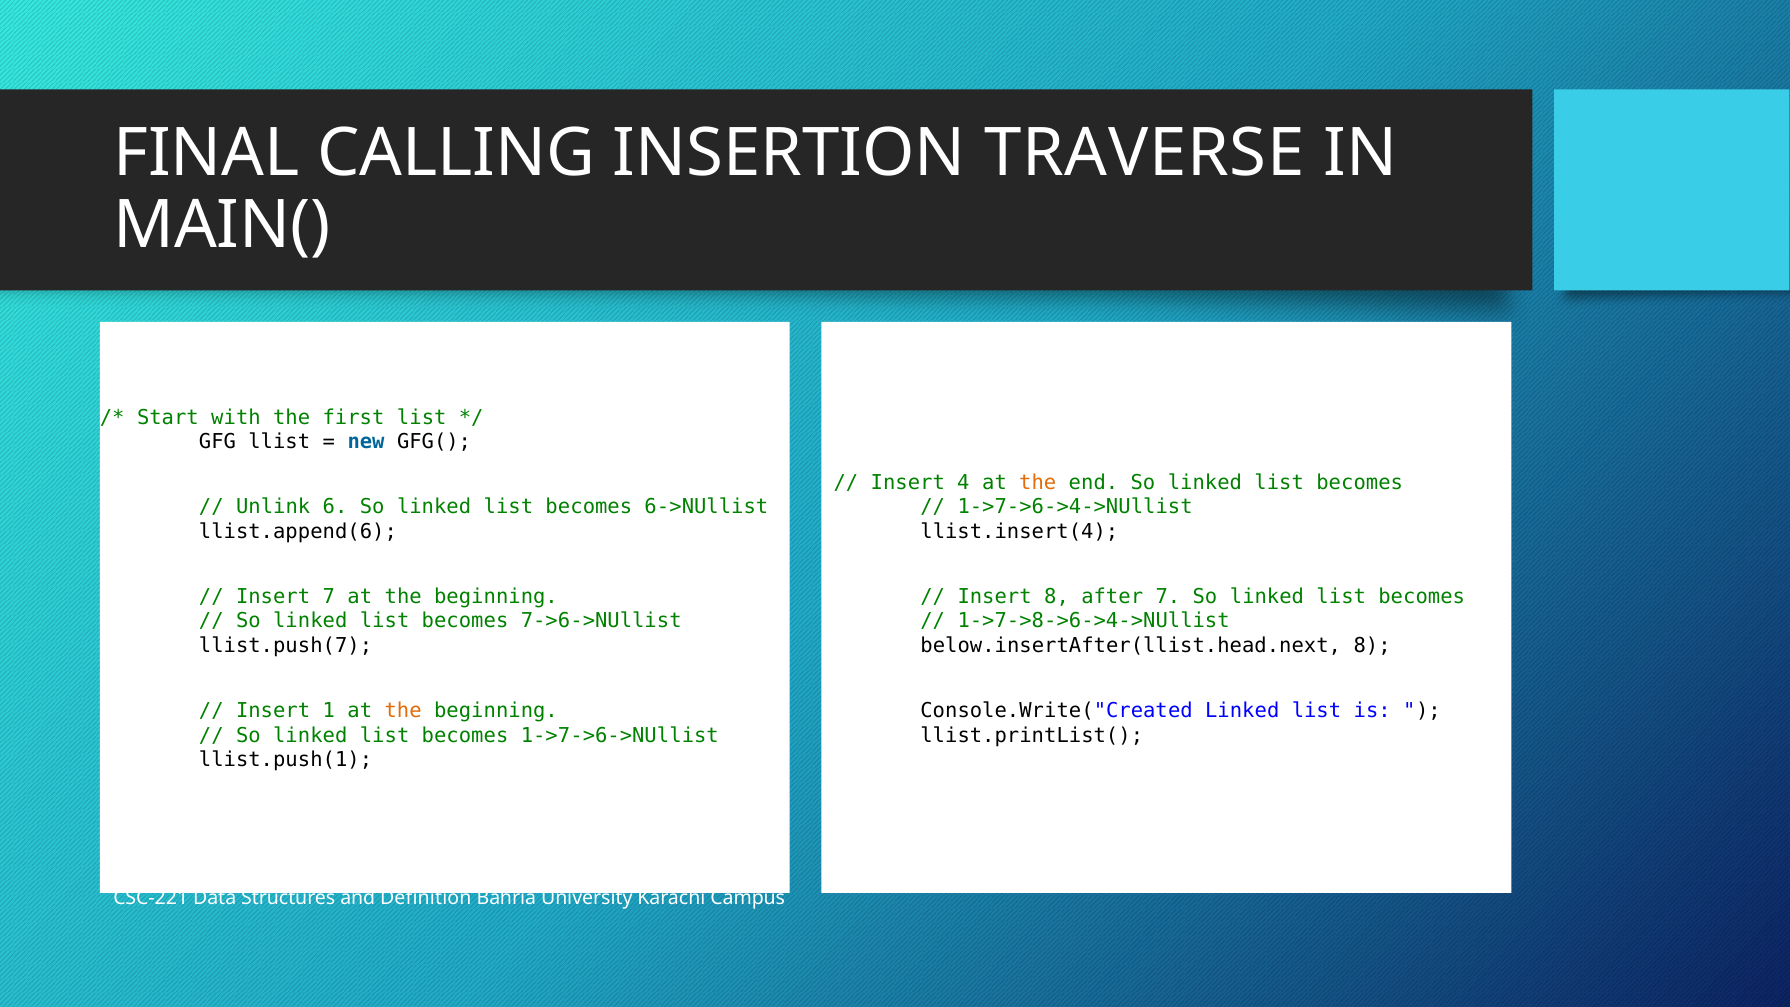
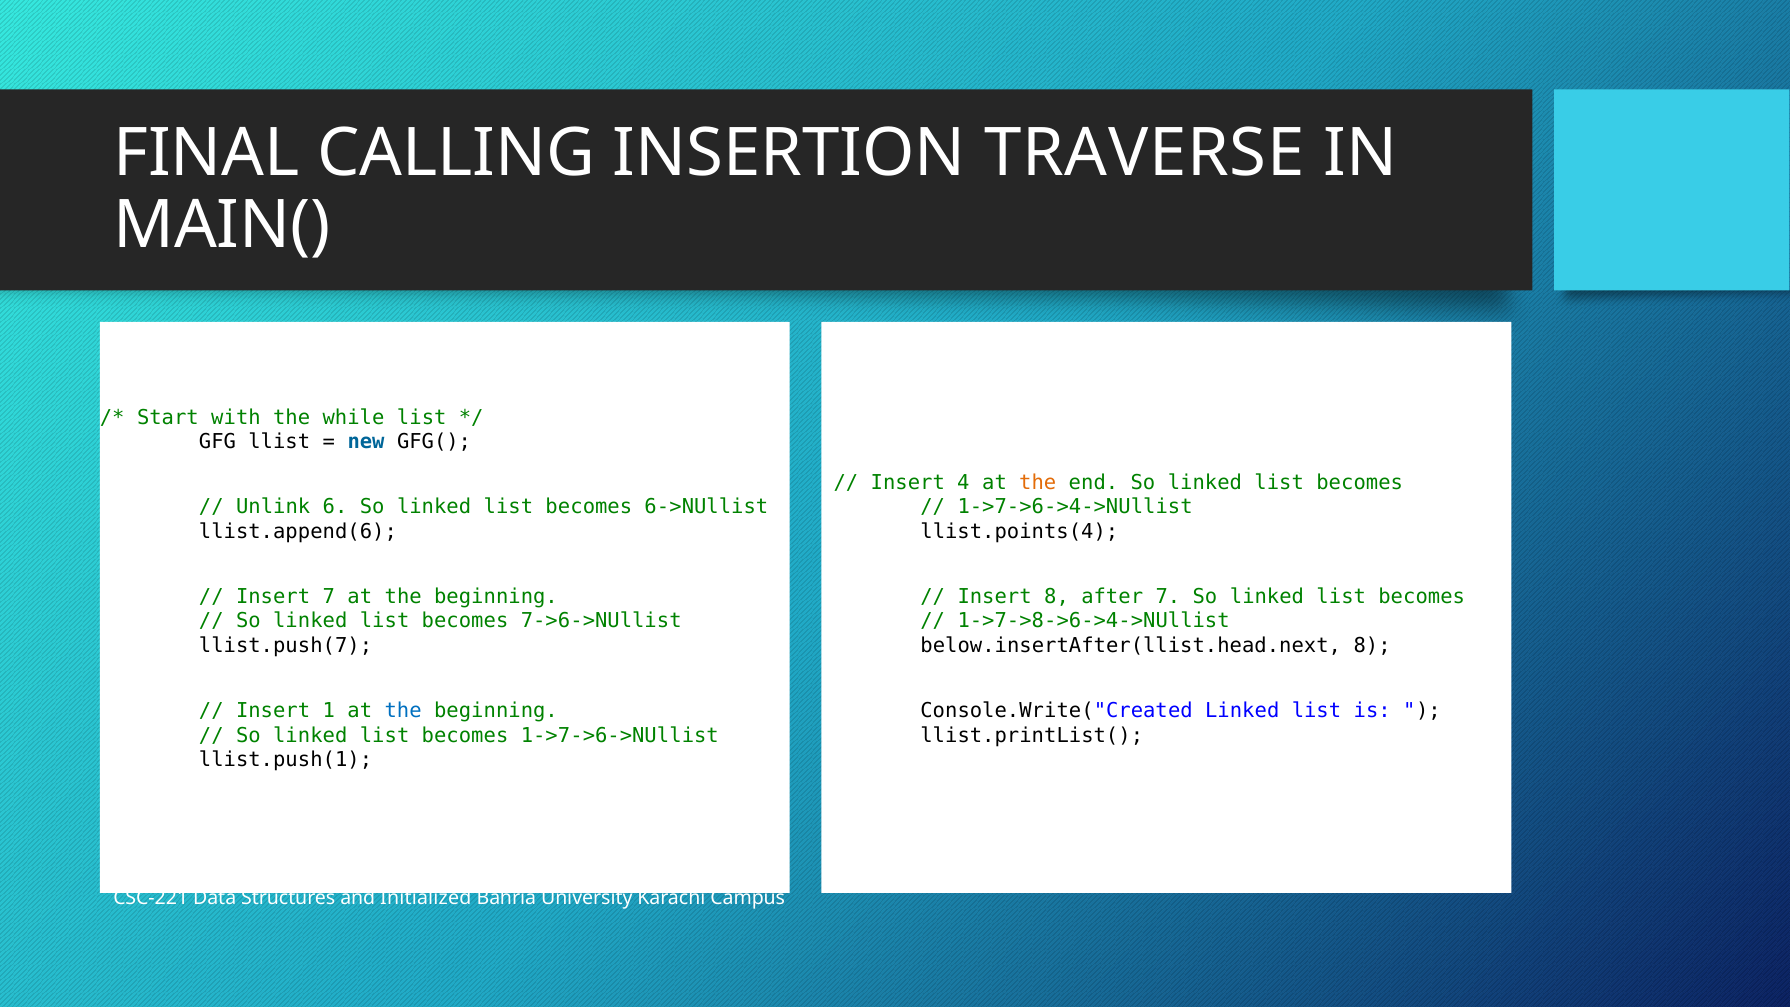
first: first -> while (353, 417)
llist.insert(4: llist.insert(4 -> llist.points(4 (1019, 531)
the colour: orange -> blue (403, 711)
Definition: Definition -> Initialized (426, 898)
